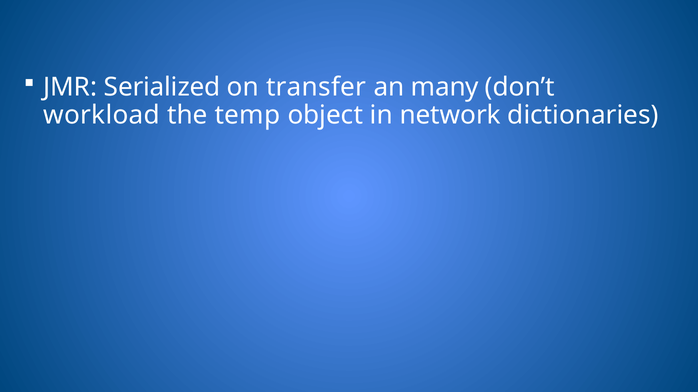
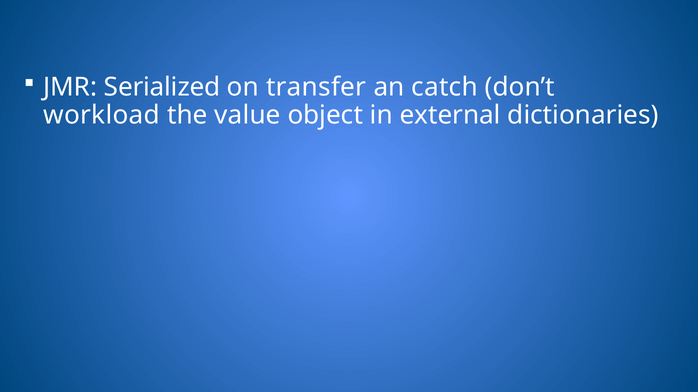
many: many -> catch (445, 87)
temp: temp -> value (247, 116)
network: network -> external (450, 116)
